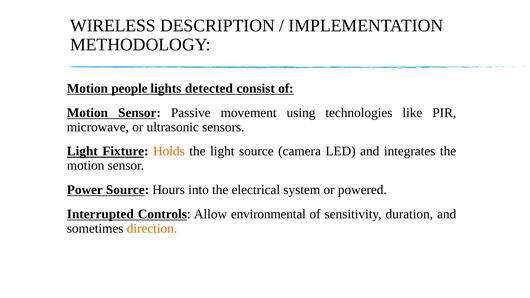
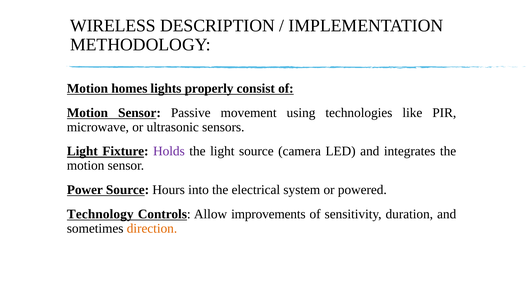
people: people -> homes (129, 89)
detected: detected -> properly (209, 89)
Holds colour: orange -> purple (169, 151)
Interrupted: Interrupted -> Technology (100, 214)
environmental: environmental -> improvements (268, 214)
